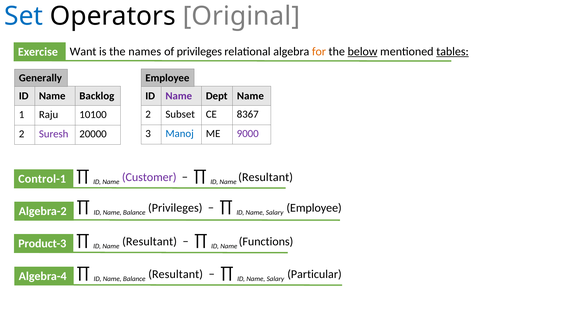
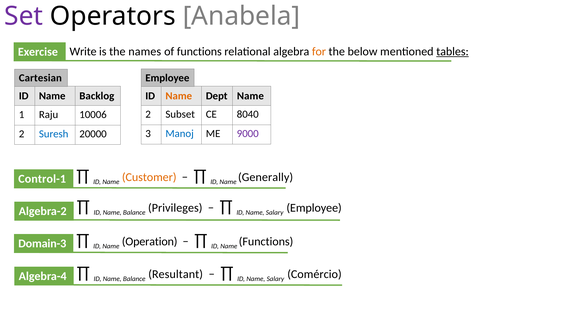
Set colour: blue -> purple (24, 16)
Original: Original -> Anabela (241, 16)
Want: Want -> Write (83, 52)
of privileges: privileges -> functions (199, 52)
below underline: present -> none (363, 52)
Generally: Generally -> Cartesian (40, 78)
Name colour: purple -> orange (179, 96)
8367: 8367 -> 8040 (248, 114)
10100: 10100 -> 10006 (93, 115)
Suresh colour: purple -> blue (54, 134)
Customer colour: purple -> orange (149, 177)
Resultant: Resultant -> Generally (266, 177)
Product-3: Product-3 -> Domain-3 (42, 244)
Resultant: Resultant -> Operation (150, 242)
Particular: Particular -> Comércio (314, 275)
